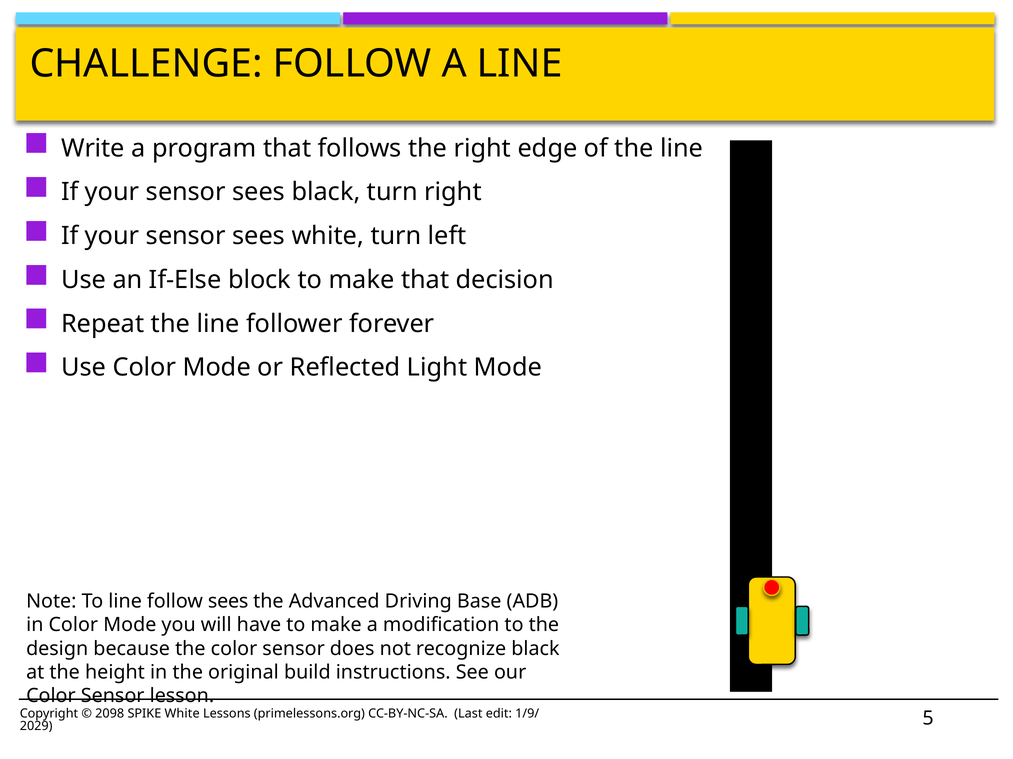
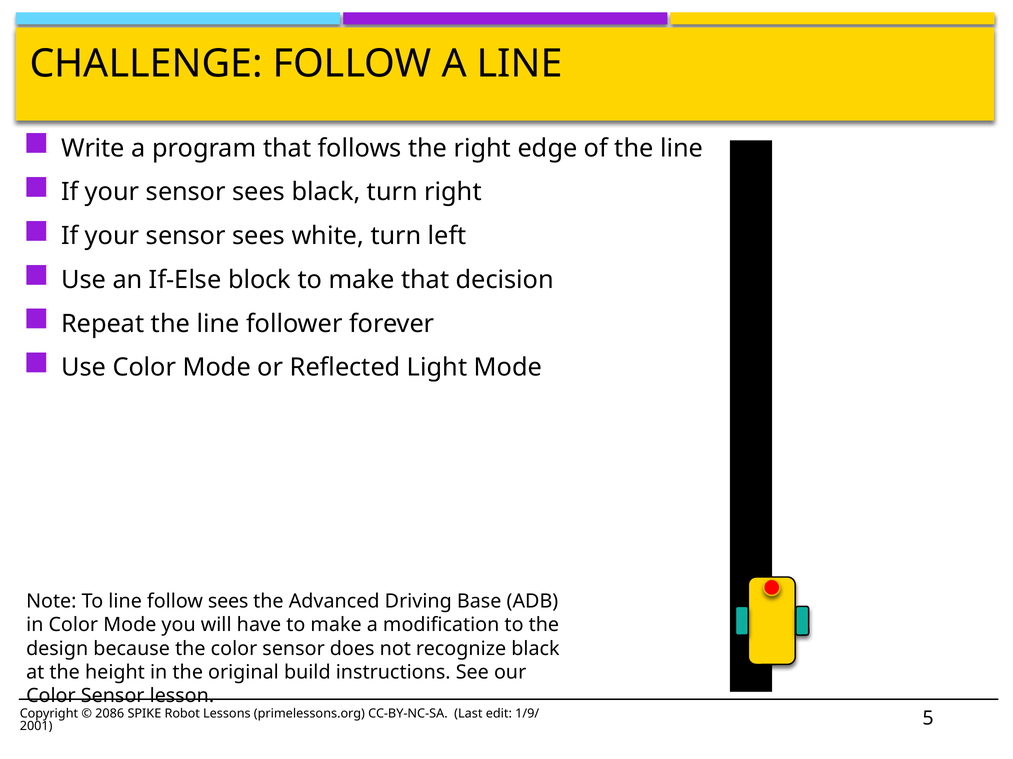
2098: 2098 -> 2086 (110, 714)
SPIKE White: White -> Robot (182, 714)
2029: 2029 -> 2001 (36, 727)
